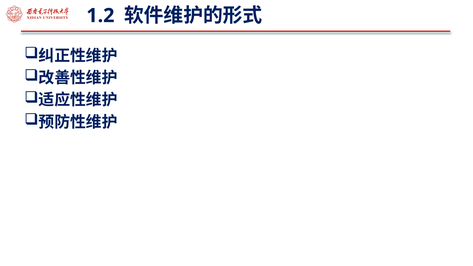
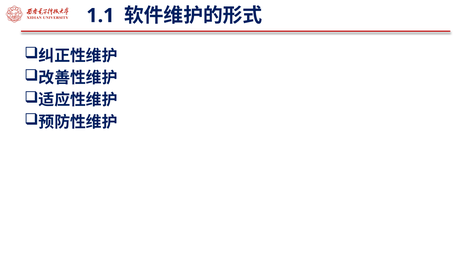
1.2: 1.2 -> 1.1 (100, 16)
